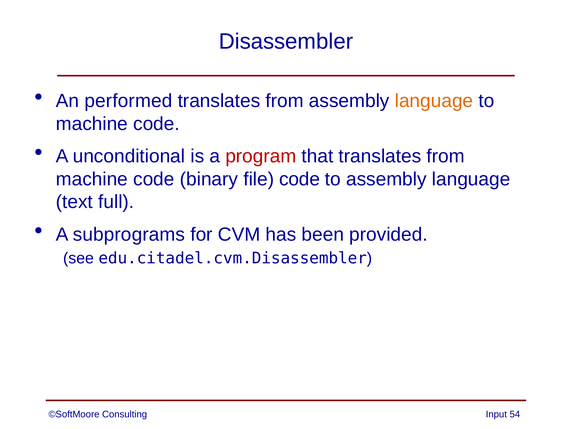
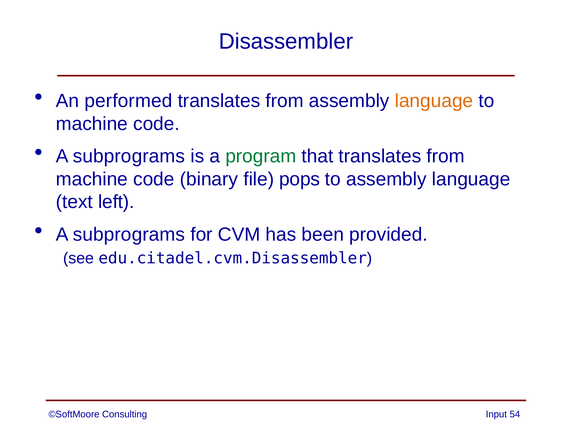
unconditional: unconditional -> subprograms (129, 156)
program colour: red -> green (261, 156)
file code: code -> pops (300, 179)
full: full -> left (116, 202)
